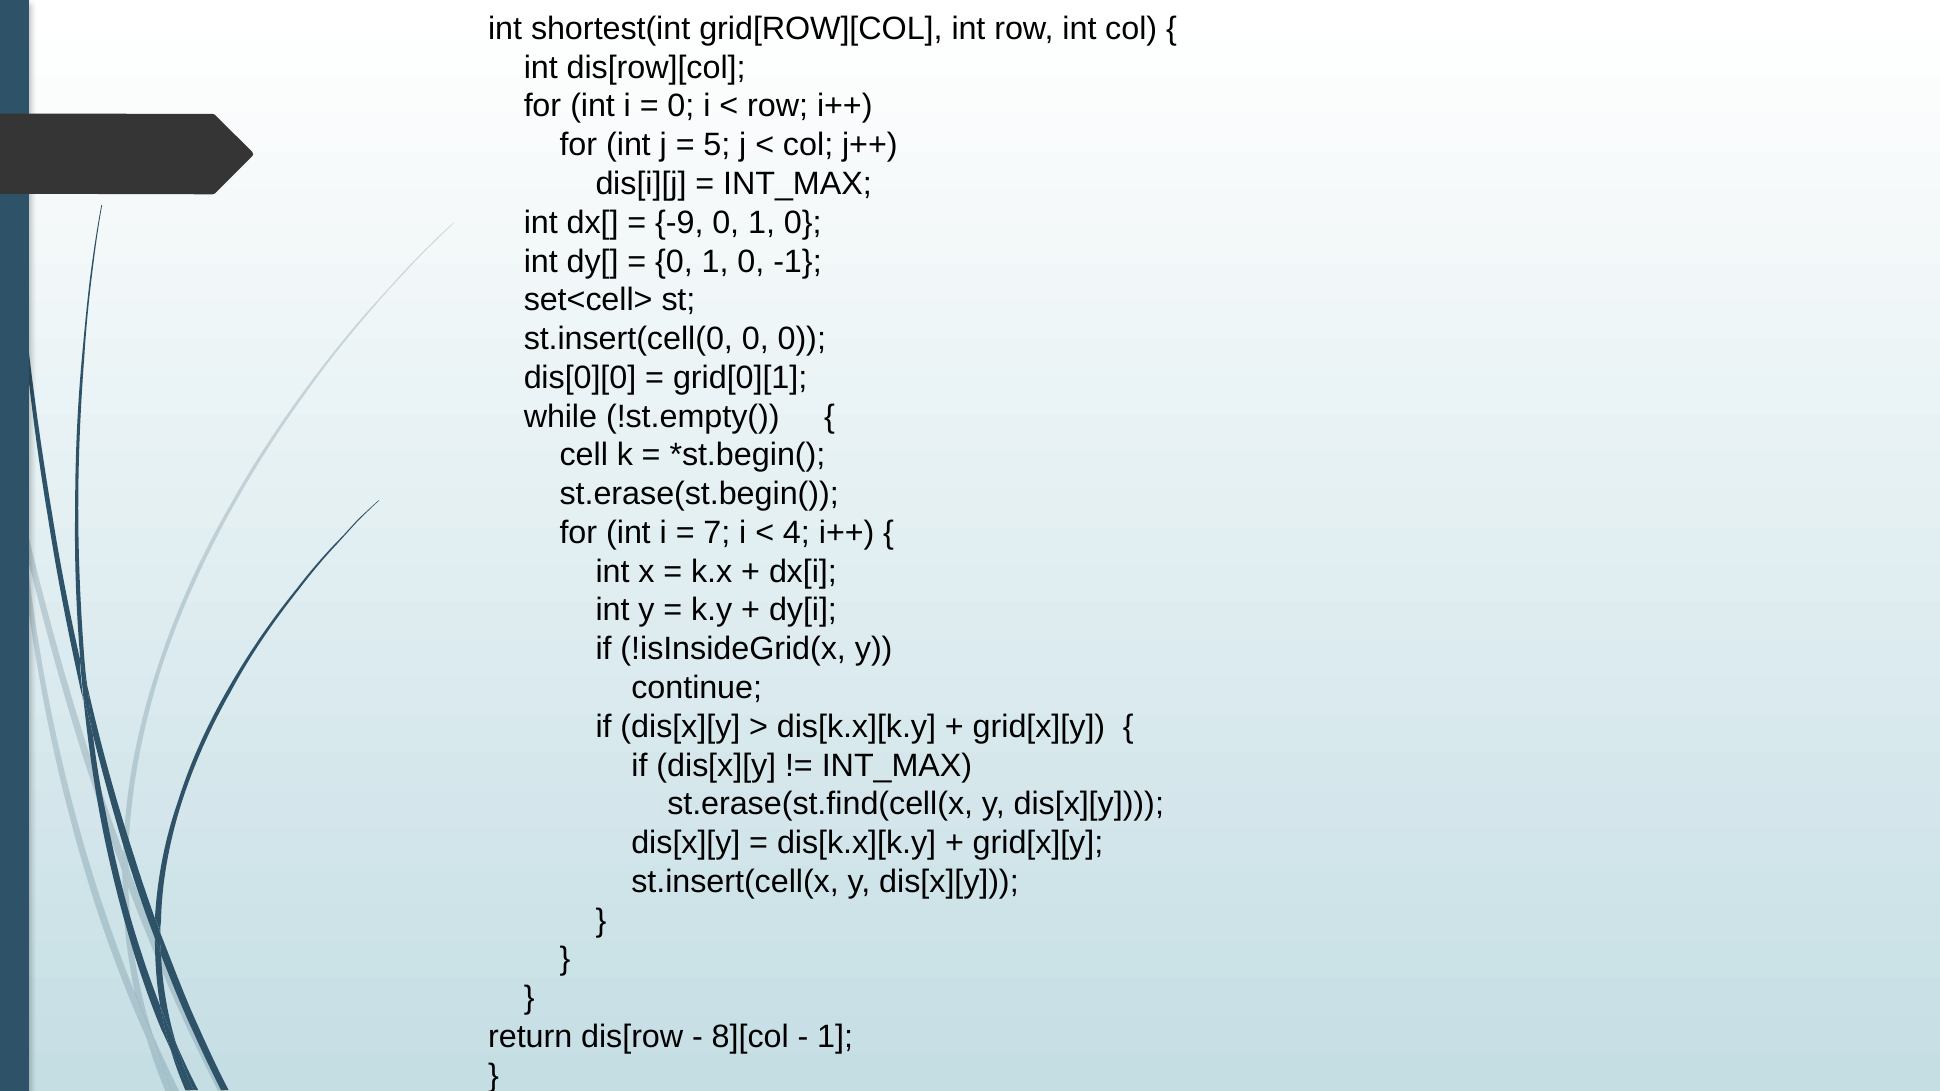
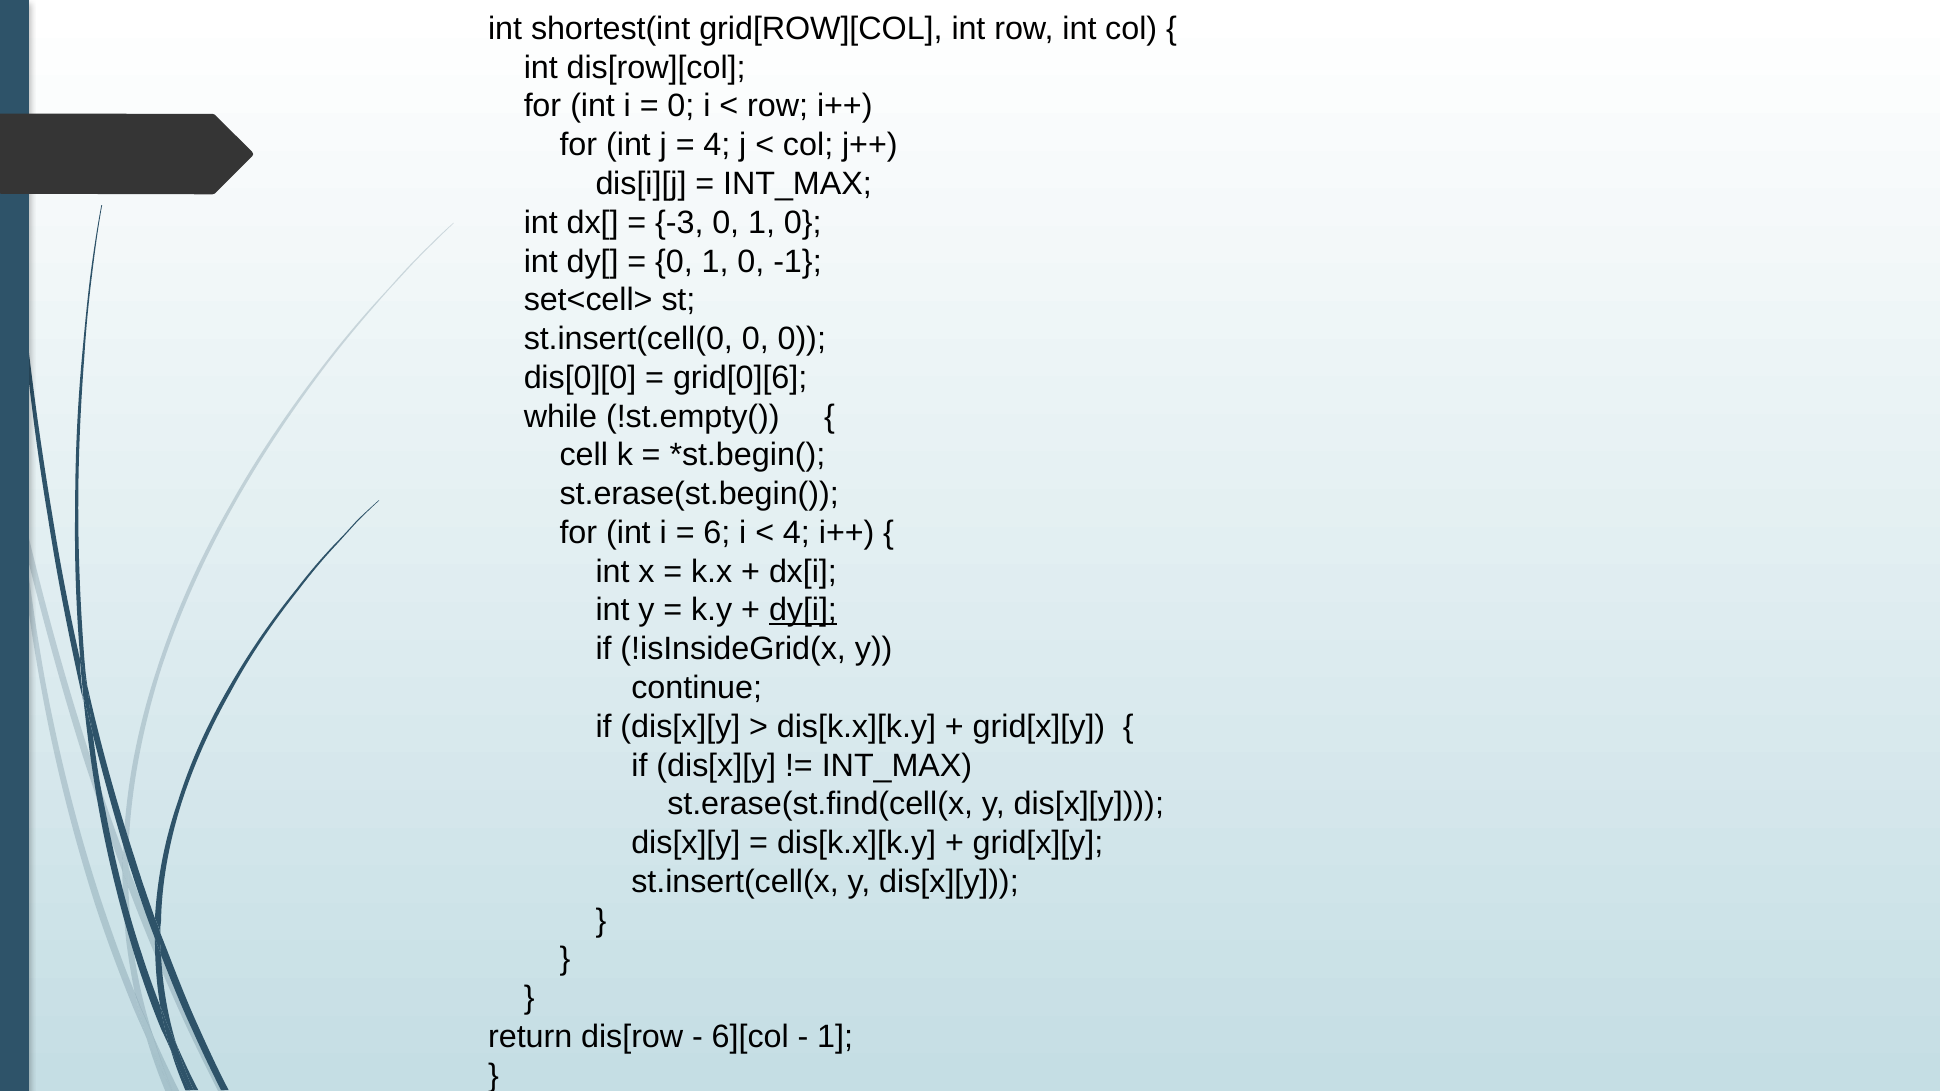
5: 5 -> 4 (717, 145)
-9: -9 -> -3 (679, 223)
grid[0][1: grid[0][1 -> grid[0][6 (740, 378)
7: 7 -> 6 (717, 533)
dy[i underline: none -> present (803, 610)
8][col: 8][col -> 6][col (750, 1037)
